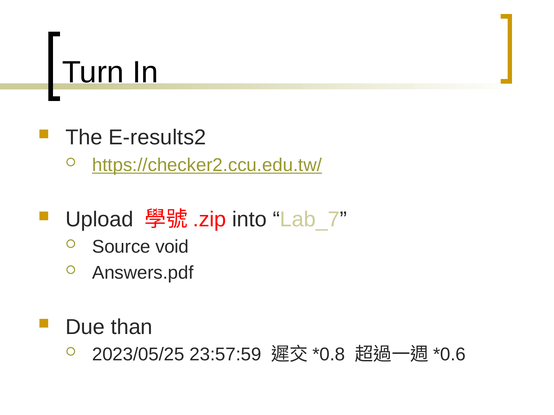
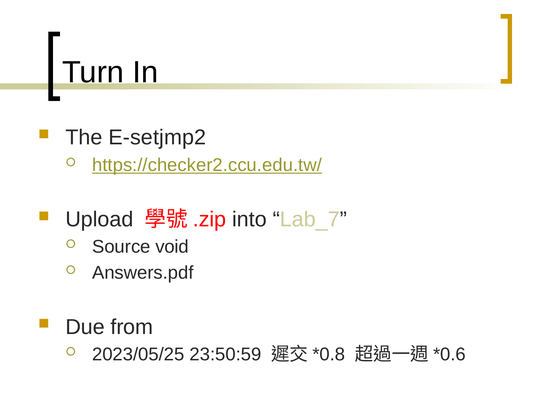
E-results2: E-results2 -> E-setjmp2 (157, 138)
than: than -> from (132, 327)
23:57:59: 23:57:59 -> 23:50:59 (225, 355)
